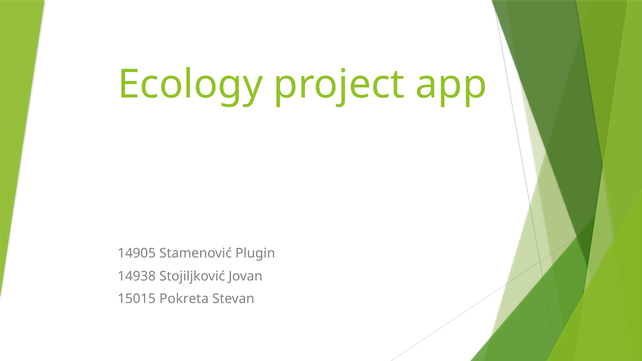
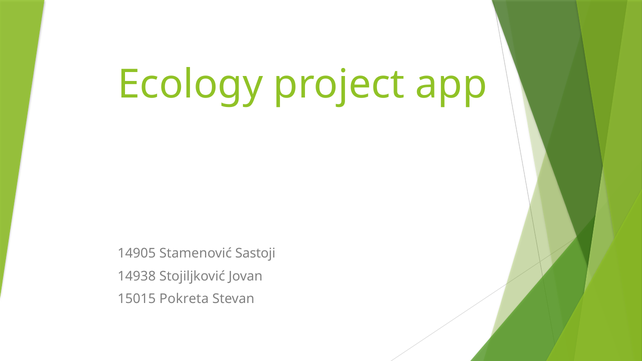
Plugin: Plugin -> Sastoji (255, 254)
